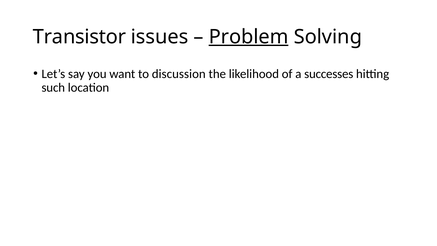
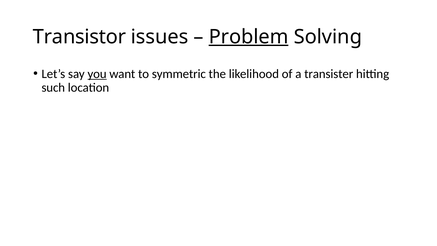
you underline: none -> present (97, 74)
discussion: discussion -> symmetric (179, 74)
successes: successes -> transister (329, 74)
